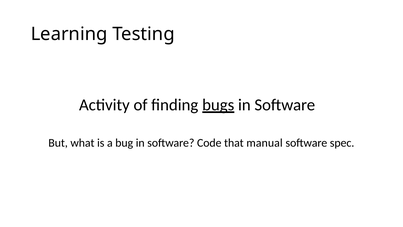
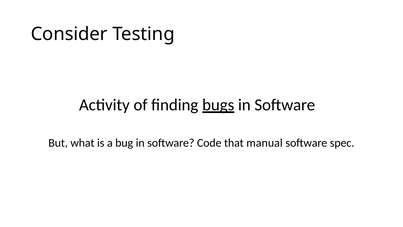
Learning: Learning -> Consider (69, 34)
